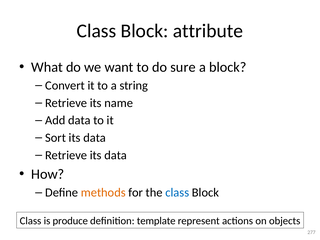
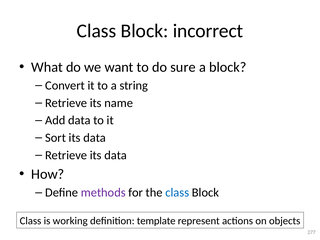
attribute: attribute -> incorrect (208, 31)
methods colour: orange -> purple (103, 193)
produce: produce -> working (70, 221)
